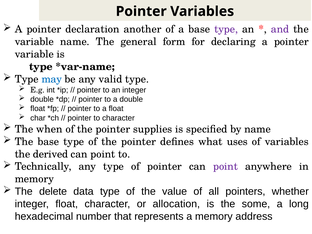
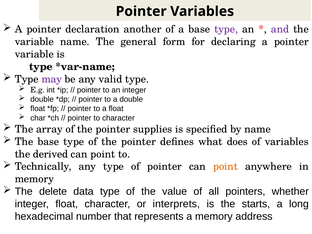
may colour: blue -> purple (52, 79)
when: when -> array (49, 129)
uses: uses -> does (237, 142)
point colour: purple -> orange (225, 167)
allocation: allocation -> interprets (176, 204)
some: some -> starts (256, 204)
